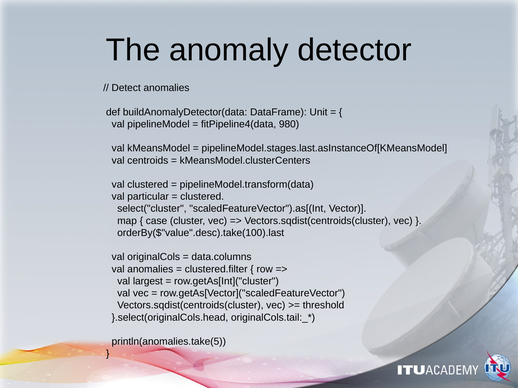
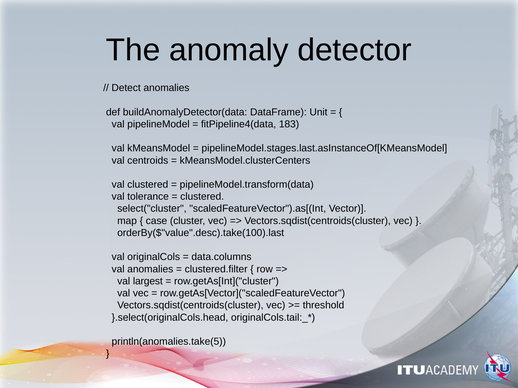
980: 980 -> 183 (289, 124)
particular: particular -> tolerance (148, 197)
